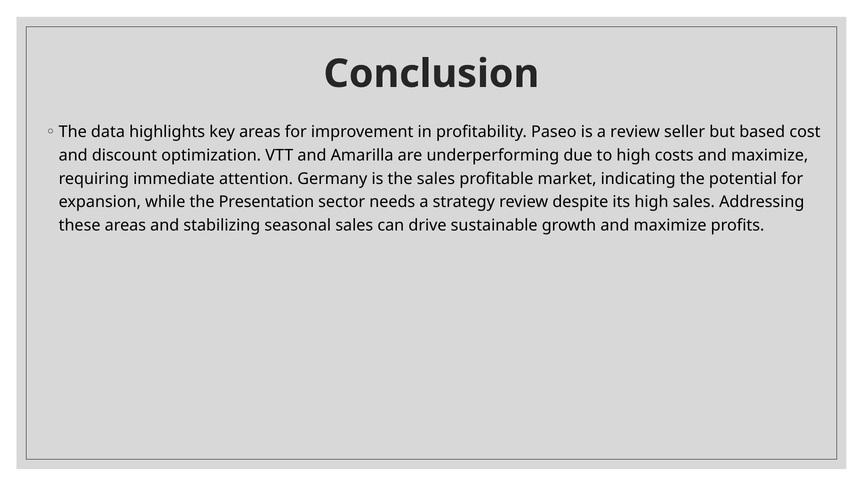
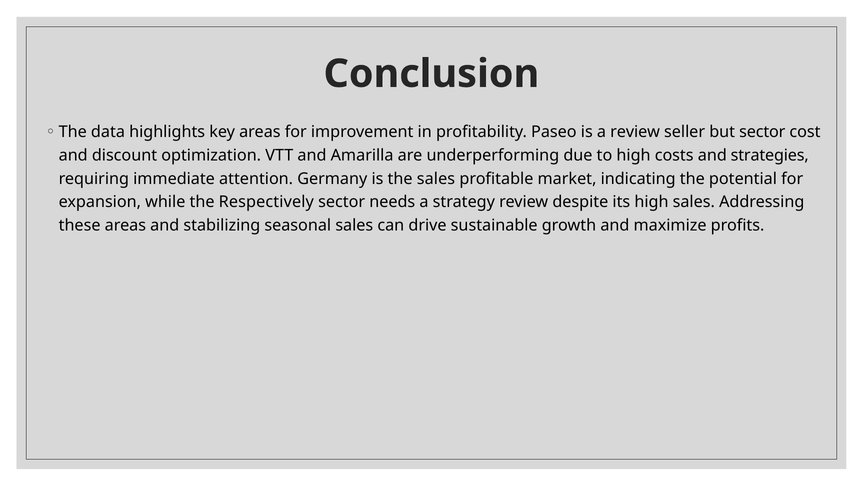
but based: based -> sector (762, 132)
costs and maximize: maximize -> strategies (770, 155)
Presentation: Presentation -> Respectively (266, 202)
